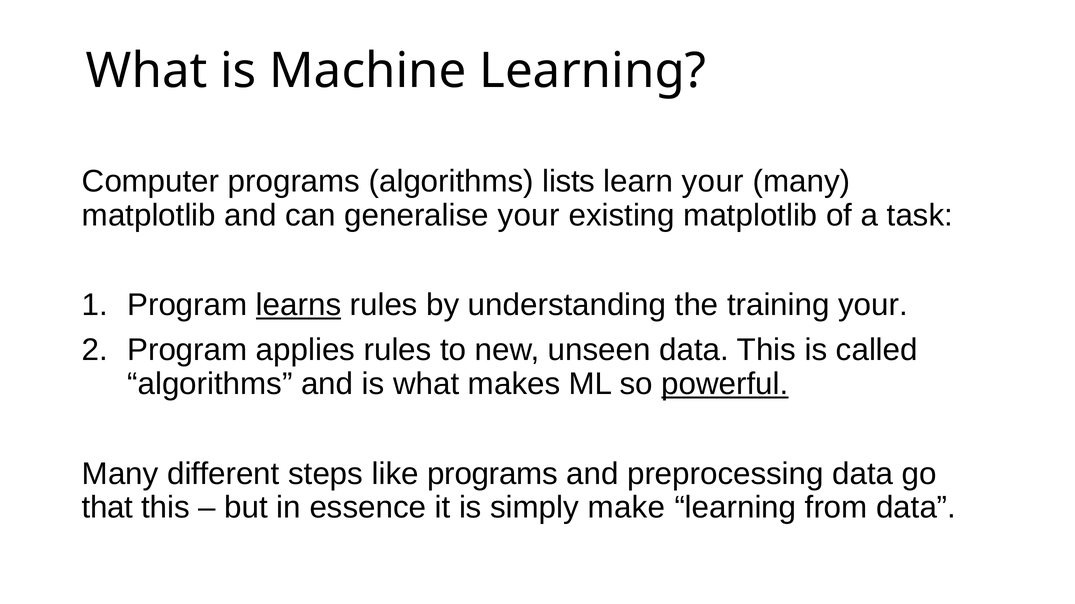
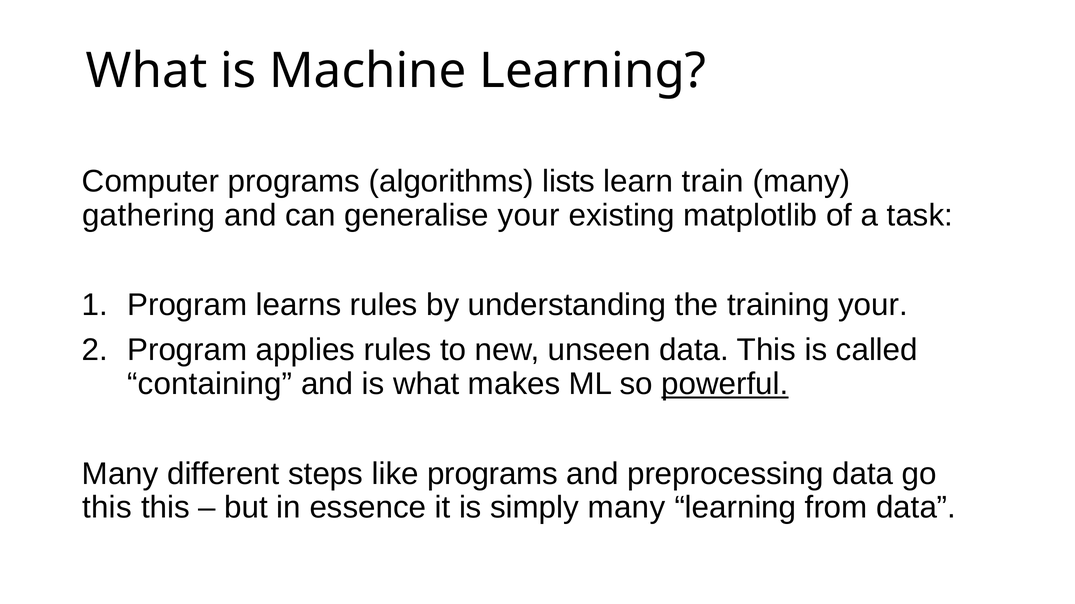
learn your: your -> train (713, 182)
matplotlib: matplotlib -> gathering (149, 215)
learns underline: present -> none (299, 305)
algorithms: algorithms -> containing (210, 384)
that: that -> this (107, 508)
simply make: make -> many (627, 508)
